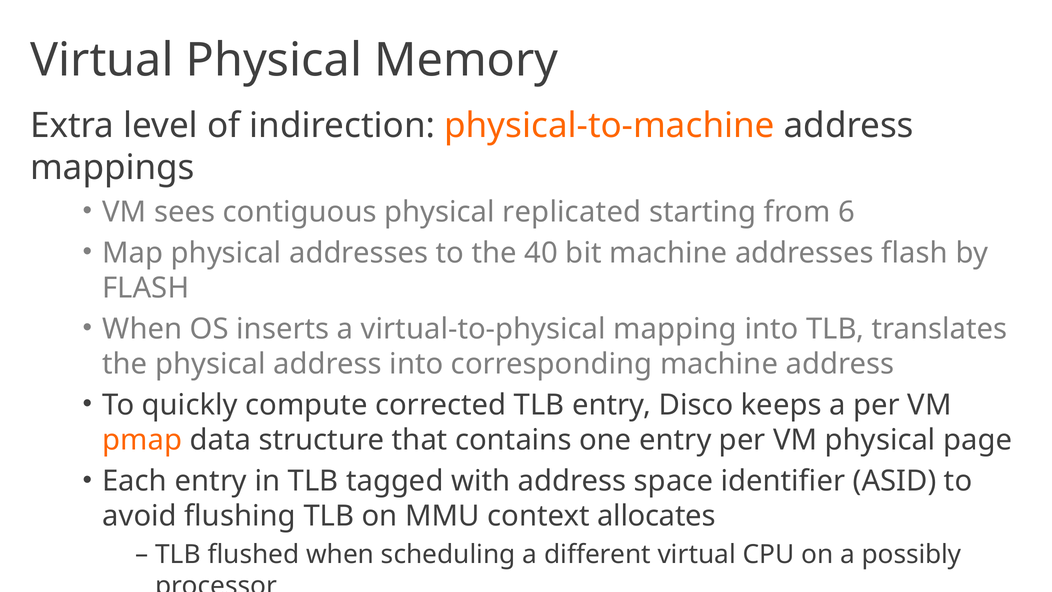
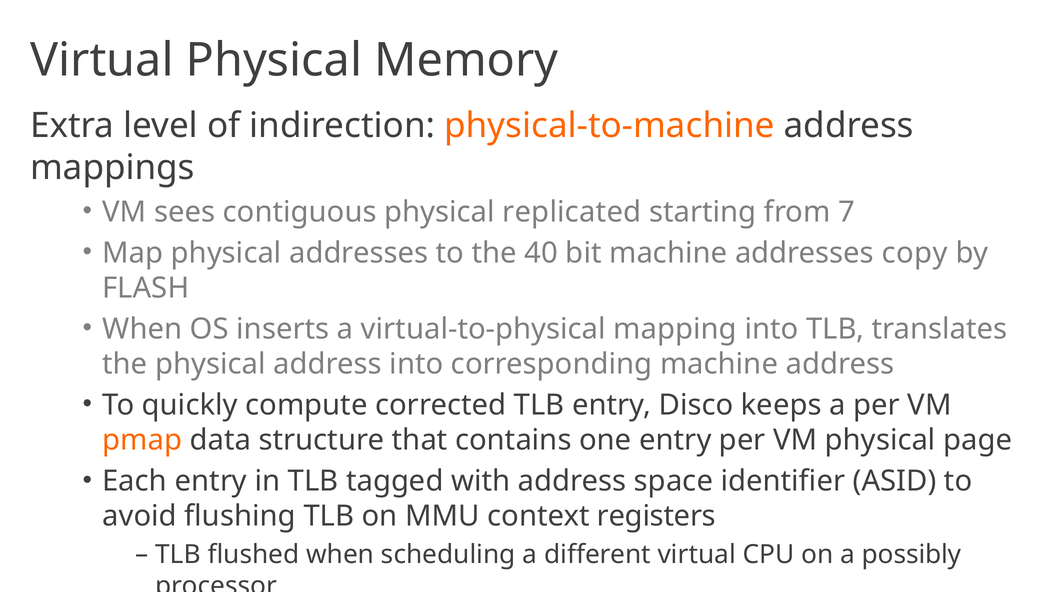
6: 6 -> 7 (847, 212)
addresses flash: flash -> copy (915, 253)
allocates: allocates -> registers (656, 516)
